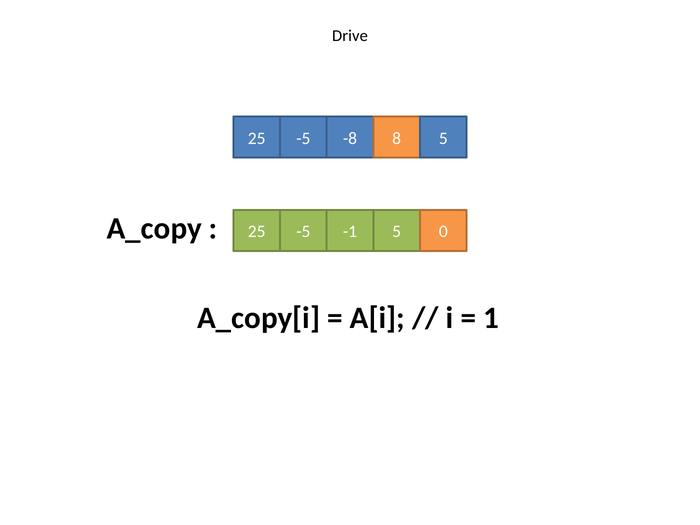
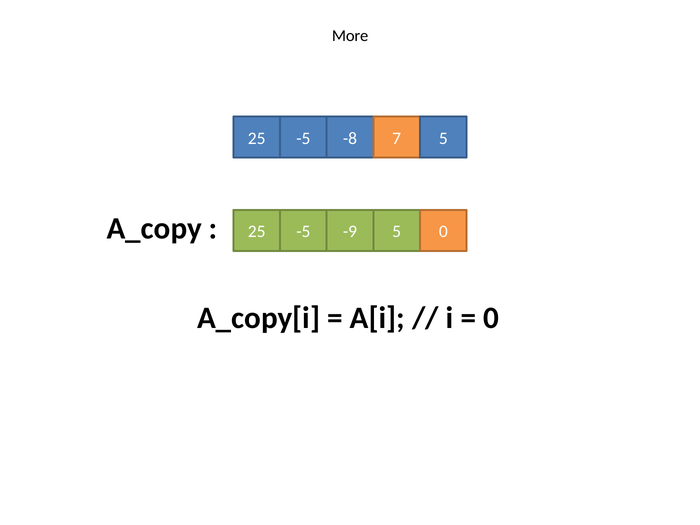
Drive: Drive -> More (350, 36)
8: 8 -> 7 (397, 138)
-1: -1 -> -9 (350, 232)
1: 1 -> 0 (491, 318)
